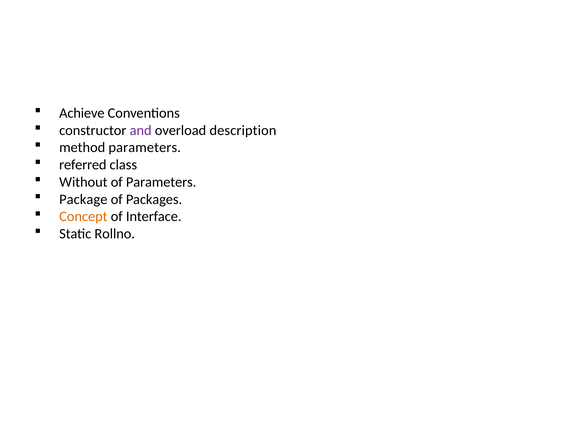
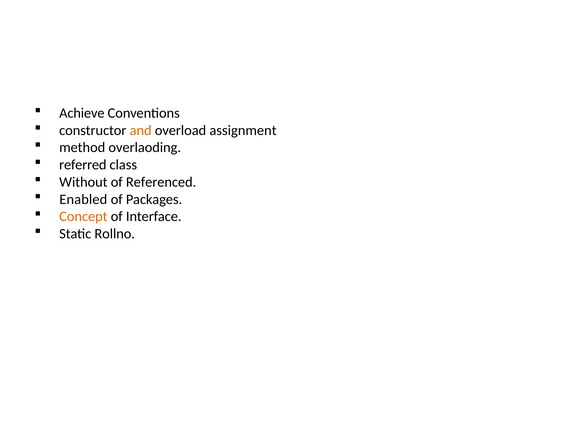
and colour: purple -> orange (141, 130)
description: description -> assignment (243, 130)
method parameters: parameters -> overlaoding (145, 148)
of Parameters: Parameters -> Referenced (161, 182)
Package: Package -> Enabled (83, 199)
